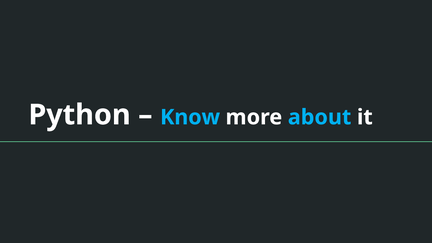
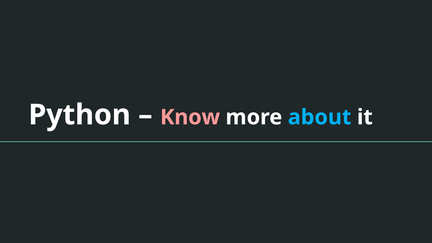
Know colour: light blue -> pink (190, 117)
